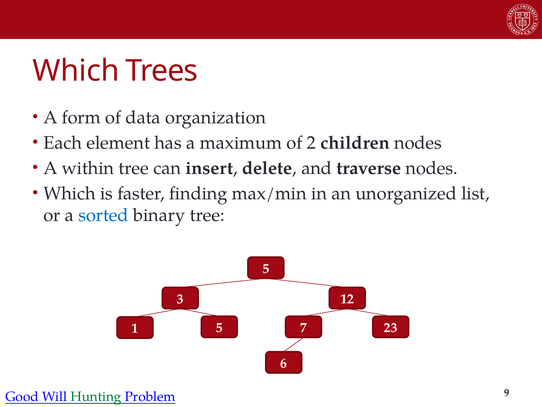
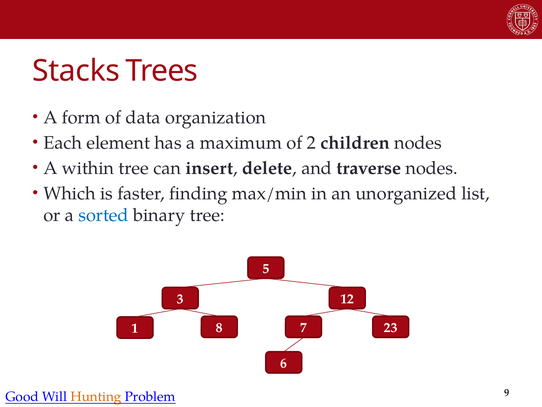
Which: Which -> Stacks (76, 71)
1 5: 5 -> 8 (219, 327)
Hunting colour: green -> orange (96, 396)
